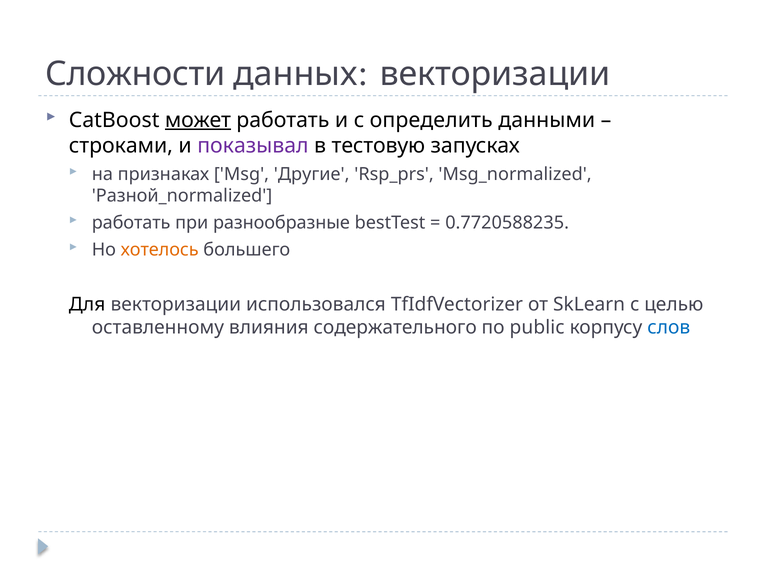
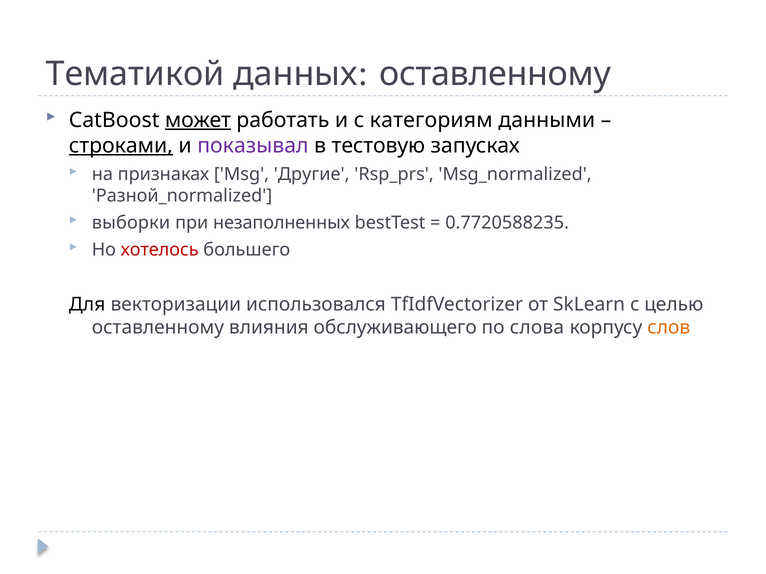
Сложности: Сложности -> Тематикой (135, 74)
векторизации: векторизации -> оставленному (495, 74)
определить: определить -> категориям (431, 120)
строками underline: none -> present (121, 146)
работать: работать -> выборки (131, 223)
разнообразные: разнообразные -> незаполненных (282, 223)
хотелось colour: orange -> red (160, 250)
содержательного: содержательного -> обслуживающего (395, 328)
public: public -> слова (537, 328)
слов colour: blue -> orange (669, 328)
